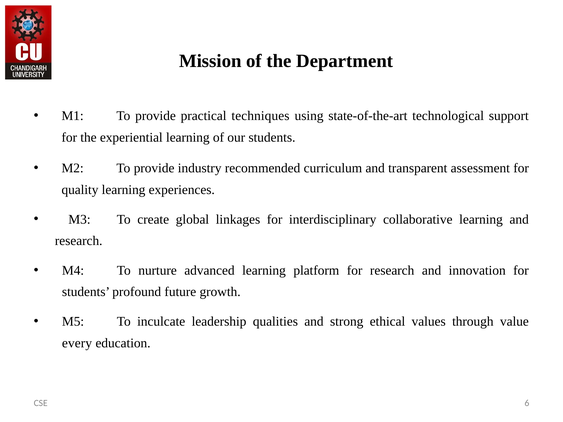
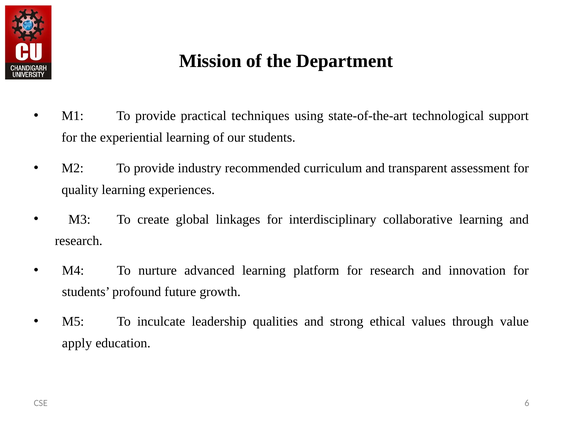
every: every -> apply (77, 343)
